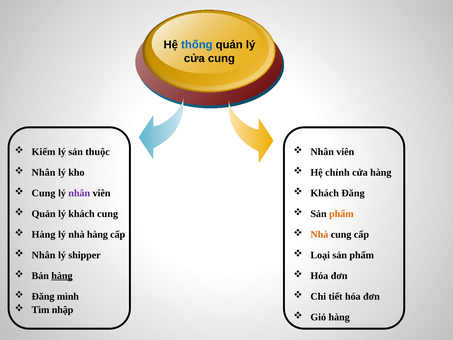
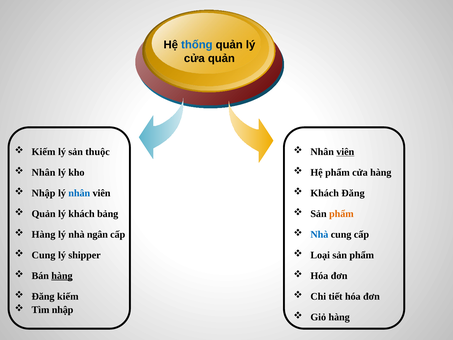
cửa cung: cung -> quản (221, 58)
viên underline: none -> present (345, 152)
Hệ chỉnh: chỉnh -> phẩm (337, 172)
Cung: Cung -> Nhập (44, 193)
nhân colour: purple -> blue (79, 193)
khách cung: cung -> bảng (108, 214)
nhà hàng: hàng -> ngân (97, 234)
Nhà colour: orange -> blue (319, 234)
Nhân: Nhân -> Cung (44, 255)
Đăng mình: mình -> kiếm (68, 296)
